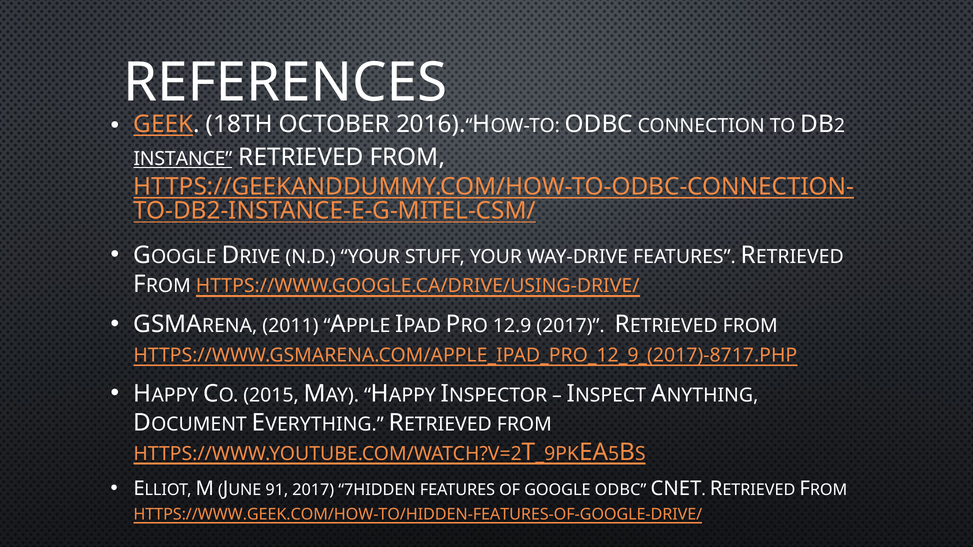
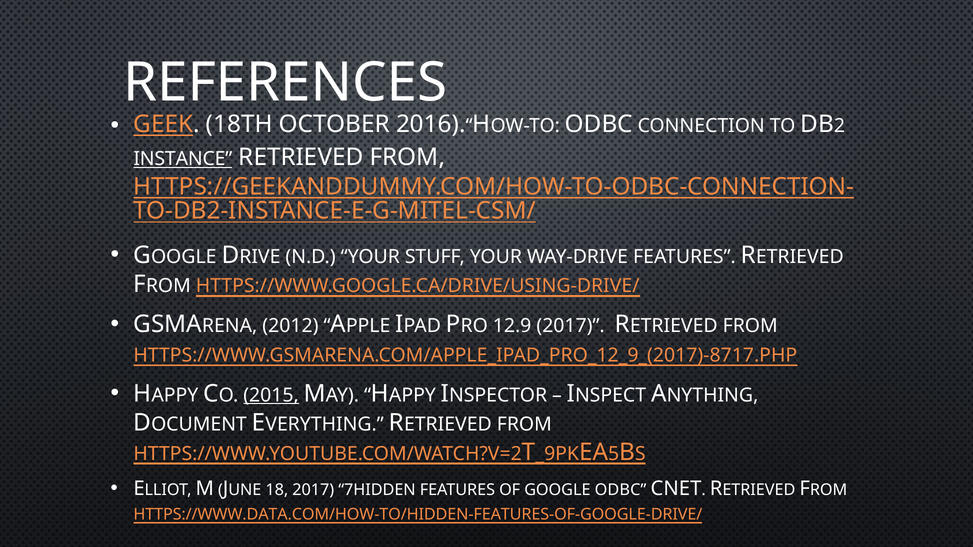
2011: 2011 -> 2012 (290, 326)
2015 underline: none -> present (271, 396)
91: 91 -> 18 (277, 490)
HTTPS://WWW.GEEK.COM/HOW-TO/HIDDEN-FEATURES-OF-GOOGLE-DRIVE/: HTTPS://WWW.GEEK.COM/HOW-TO/HIDDEN-FEATURES-OF-GOOGLE-DRIVE/ -> HTTPS://WWW.DATA.COM/HOW-TO/HIDDEN-FEATURES-OF-GOOGLE-DRIVE/ (418, 515)
